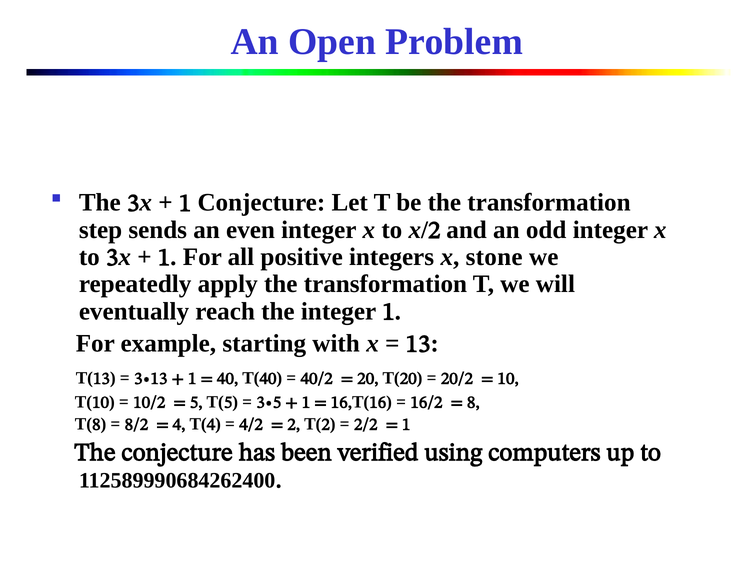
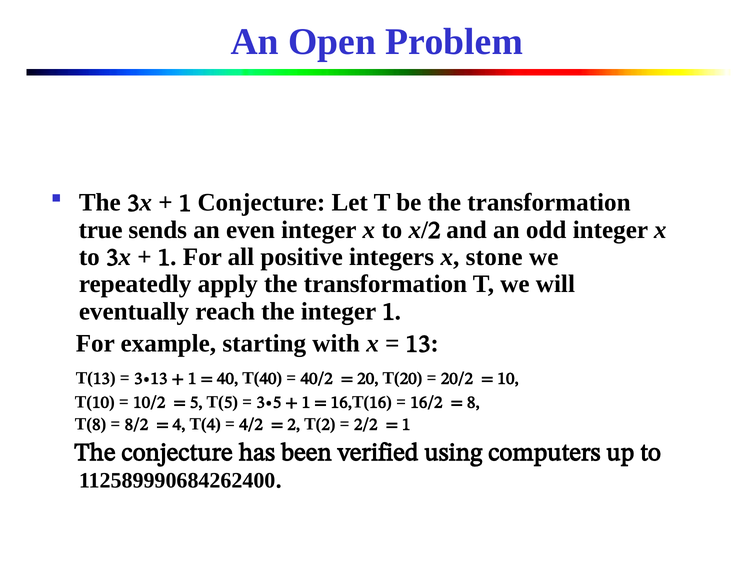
step: step -> true (101, 230)
